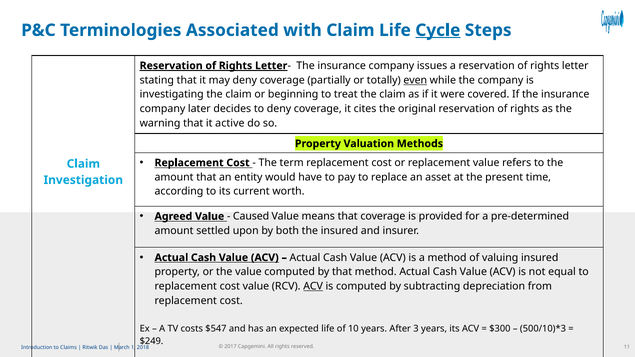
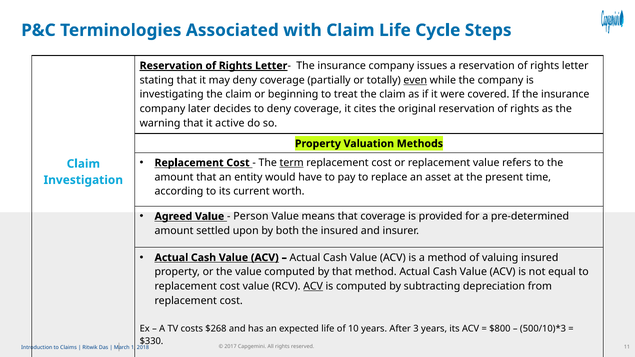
Cycle underline: present -> none (438, 30)
term underline: none -> present (292, 163)
Caused: Caused -> Person (251, 216)
$547: $547 -> $268 (216, 329)
$300: $300 -> $800 (500, 329)
$249: $249 -> $330 (152, 341)
